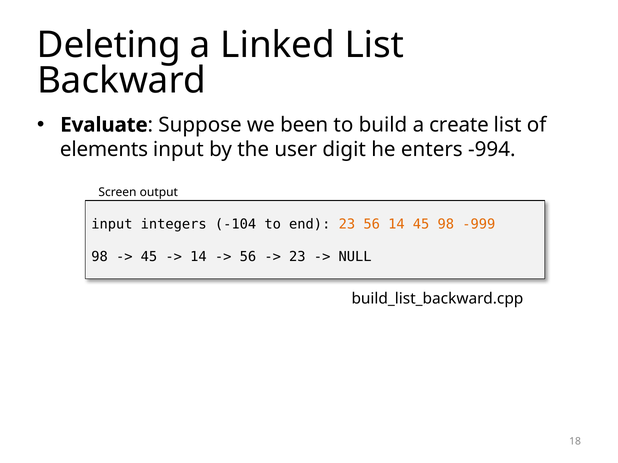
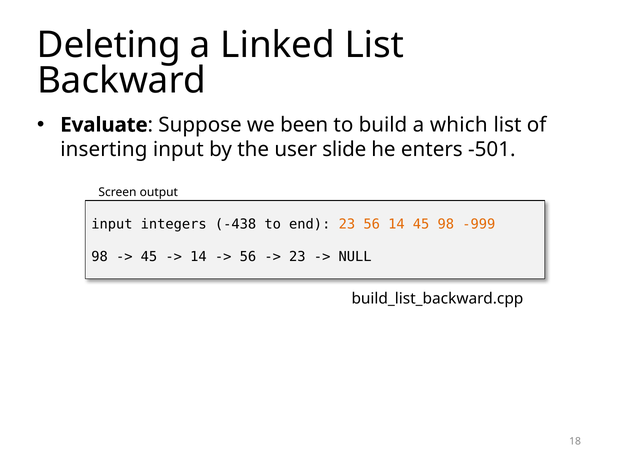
create: create -> which (459, 125)
elements: elements -> inserting (104, 150)
digit: digit -> slide (344, 150)
-994: -994 -> -501 (492, 150)
-104: -104 -> -438 (236, 224)
